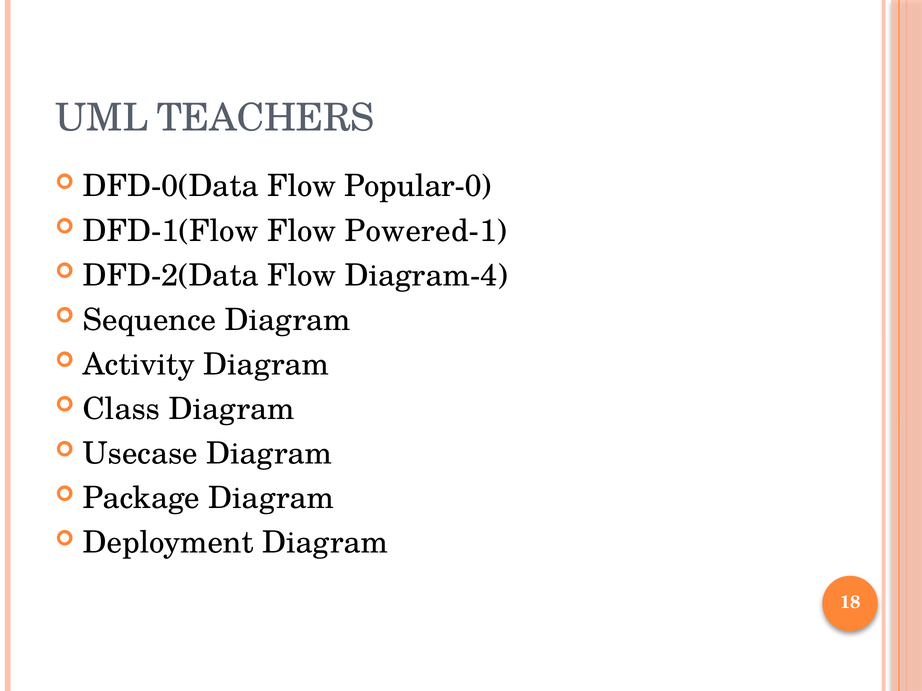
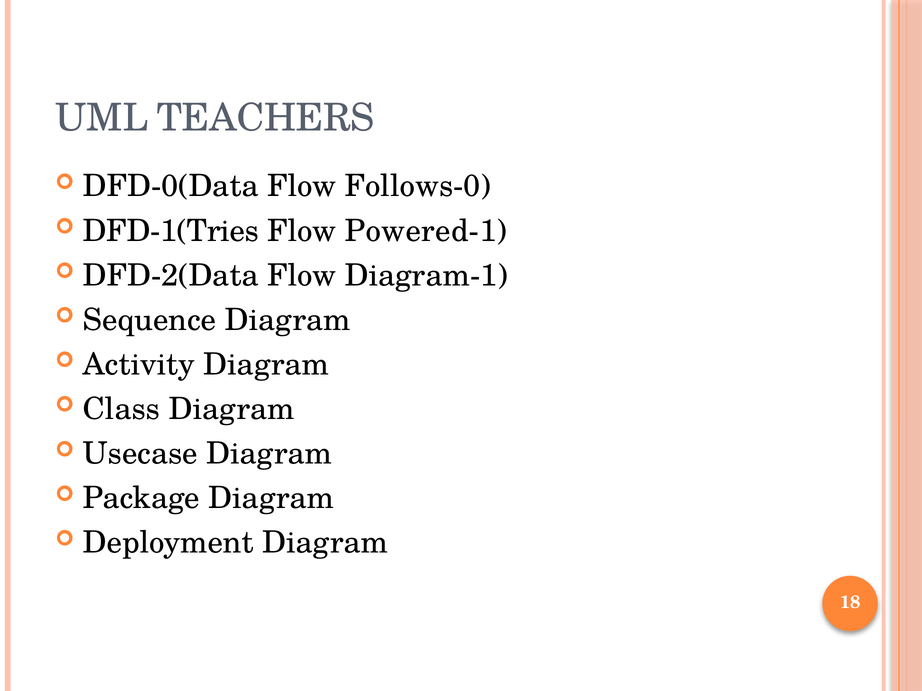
Popular-0: Popular-0 -> Follows-0 (418, 186)
DFD-1(Flow: DFD-1(Flow -> DFD-1(Tries (171, 231)
Diagram-4: Diagram-4 -> Diagram-1 (426, 276)
